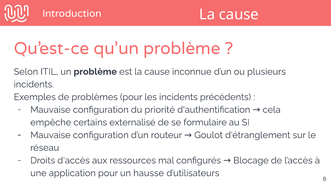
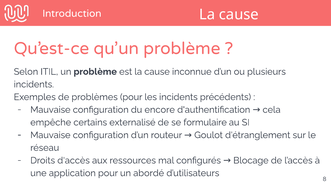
priorité: priorité -> encore (160, 110)
hausse: hausse -> abordé (149, 173)
